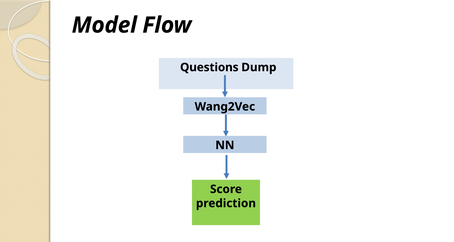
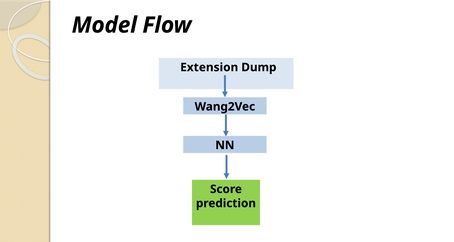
Questions: Questions -> Extension (209, 67)
